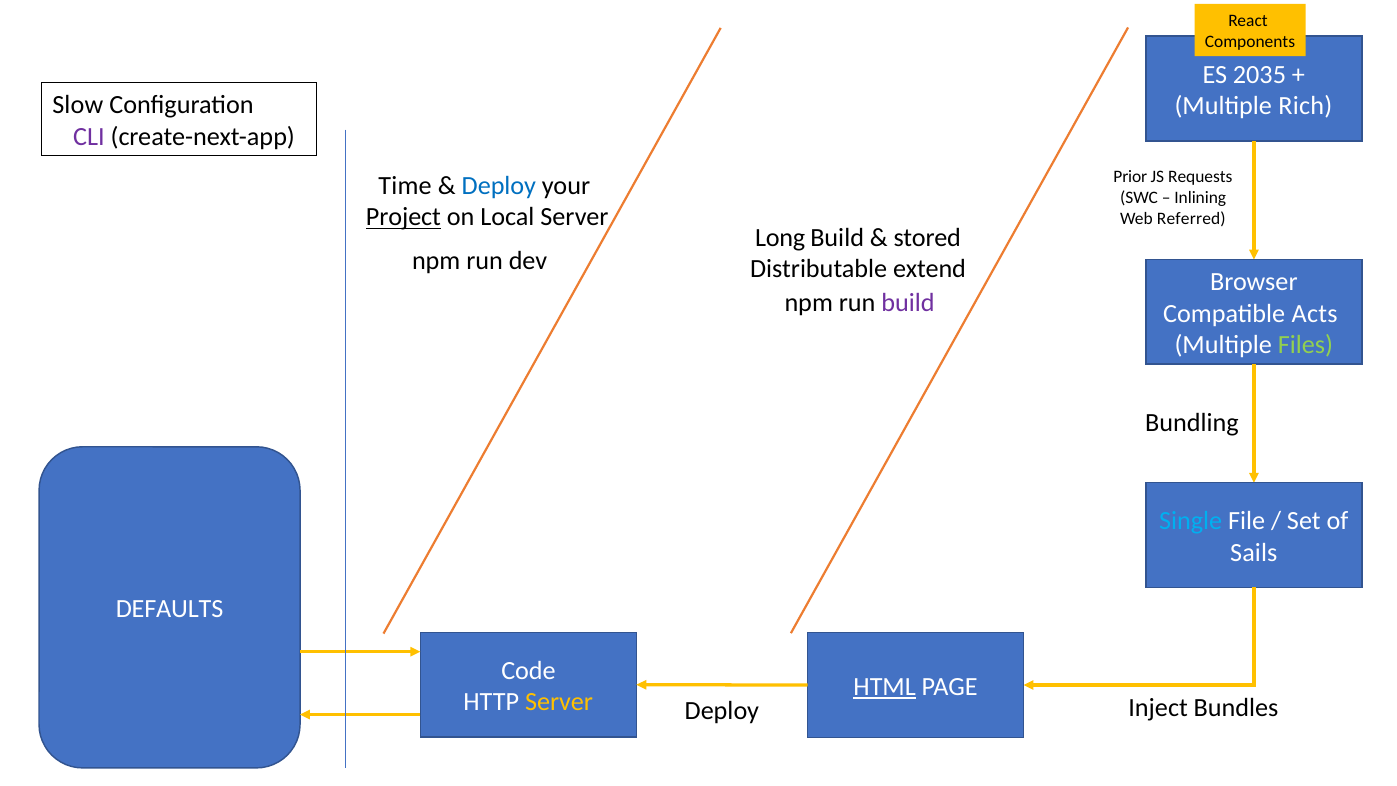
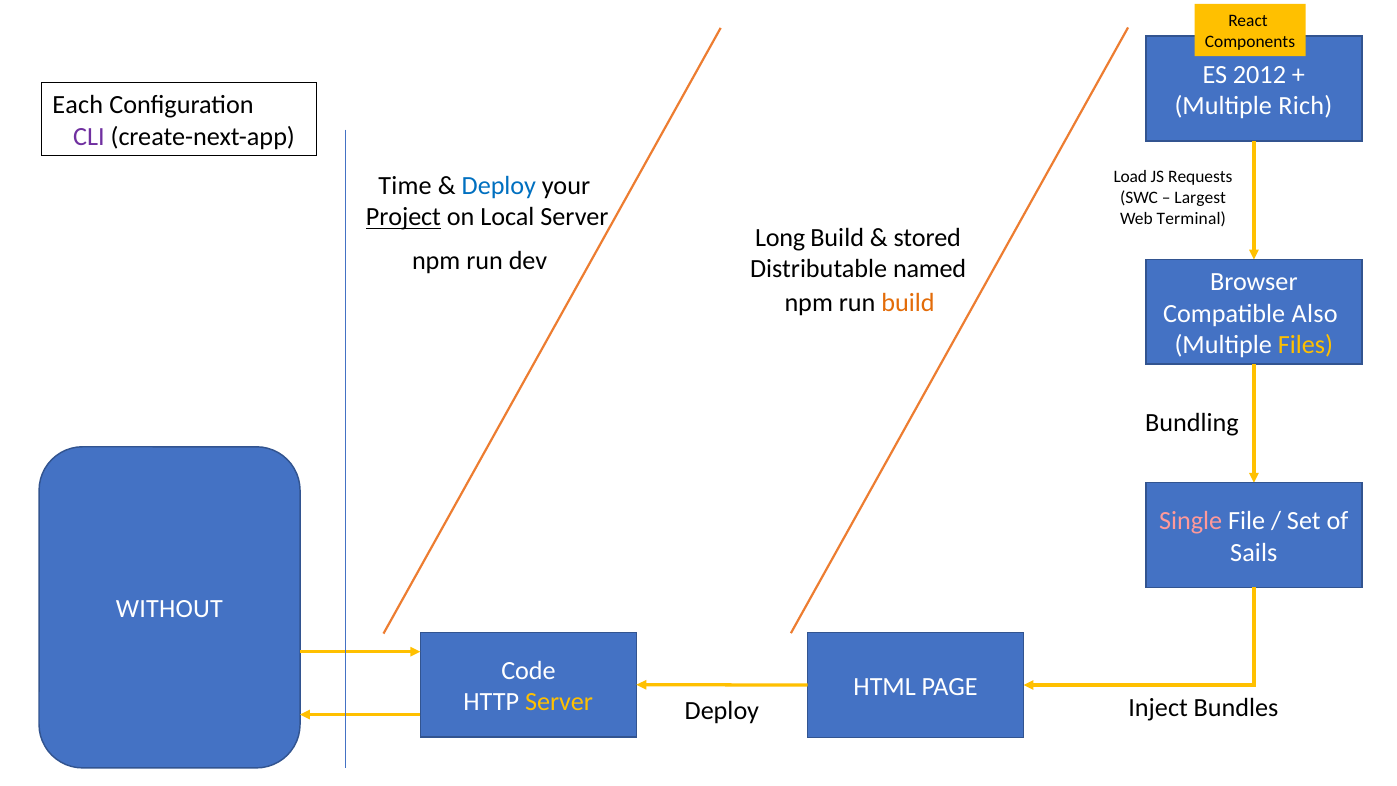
2035: 2035 -> 2012 (1259, 75)
Slow: Slow -> Each (78, 105)
Prior: Prior -> Load (1130, 176)
Inlining: Inlining -> Largest (1200, 197)
Referred: Referred -> Terminal (1191, 218)
extend: extend -> named (930, 269)
build colour: purple -> orange (908, 303)
Acts: Acts -> Also (1315, 314)
Files colour: light green -> yellow (1305, 345)
Single colour: light blue -> pink (1191, 521)
DEFAULTS: DEFAULTS -> WITHOUT (169, 609)
HTML underline: present -> none (885, 687)
